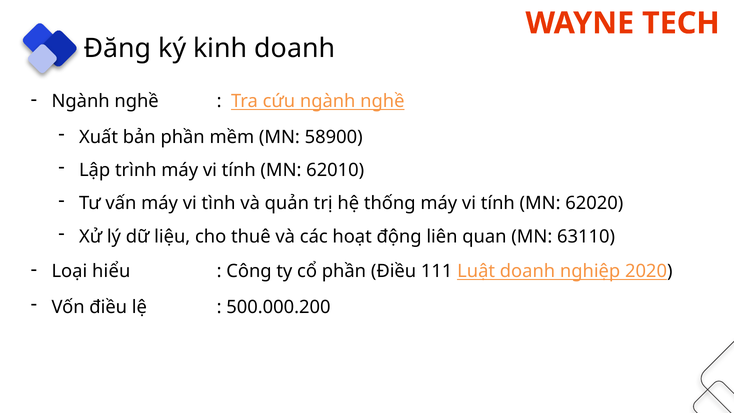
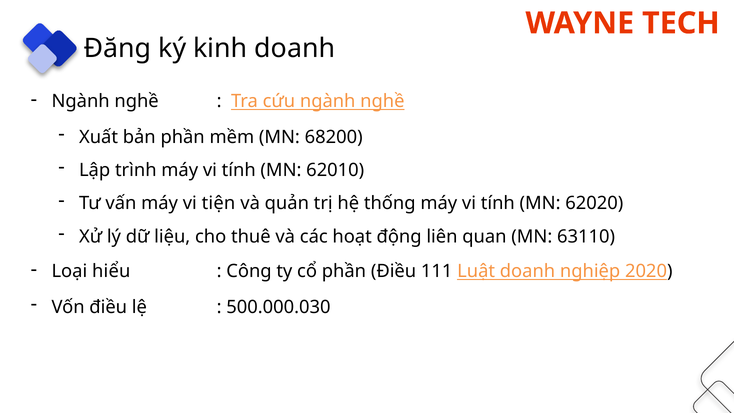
58900: 58900 -> 68200 (334, 137)
tình: tình -> tiện (218, 203)
500.000.200: 500.000.200 -> 500.000.030 (278, 307)
